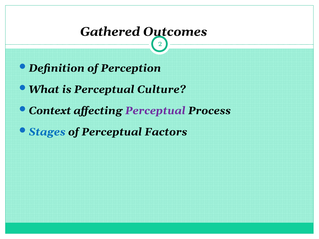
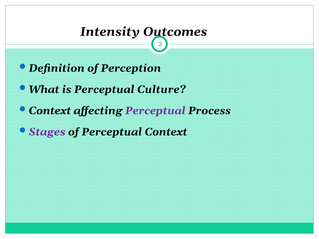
Gathered: Gathered -> Intensity (110, 32)
Stages colour: blue -> purple (47, 132)
Perceptual Factors: Factors -> Context (166, 132)
